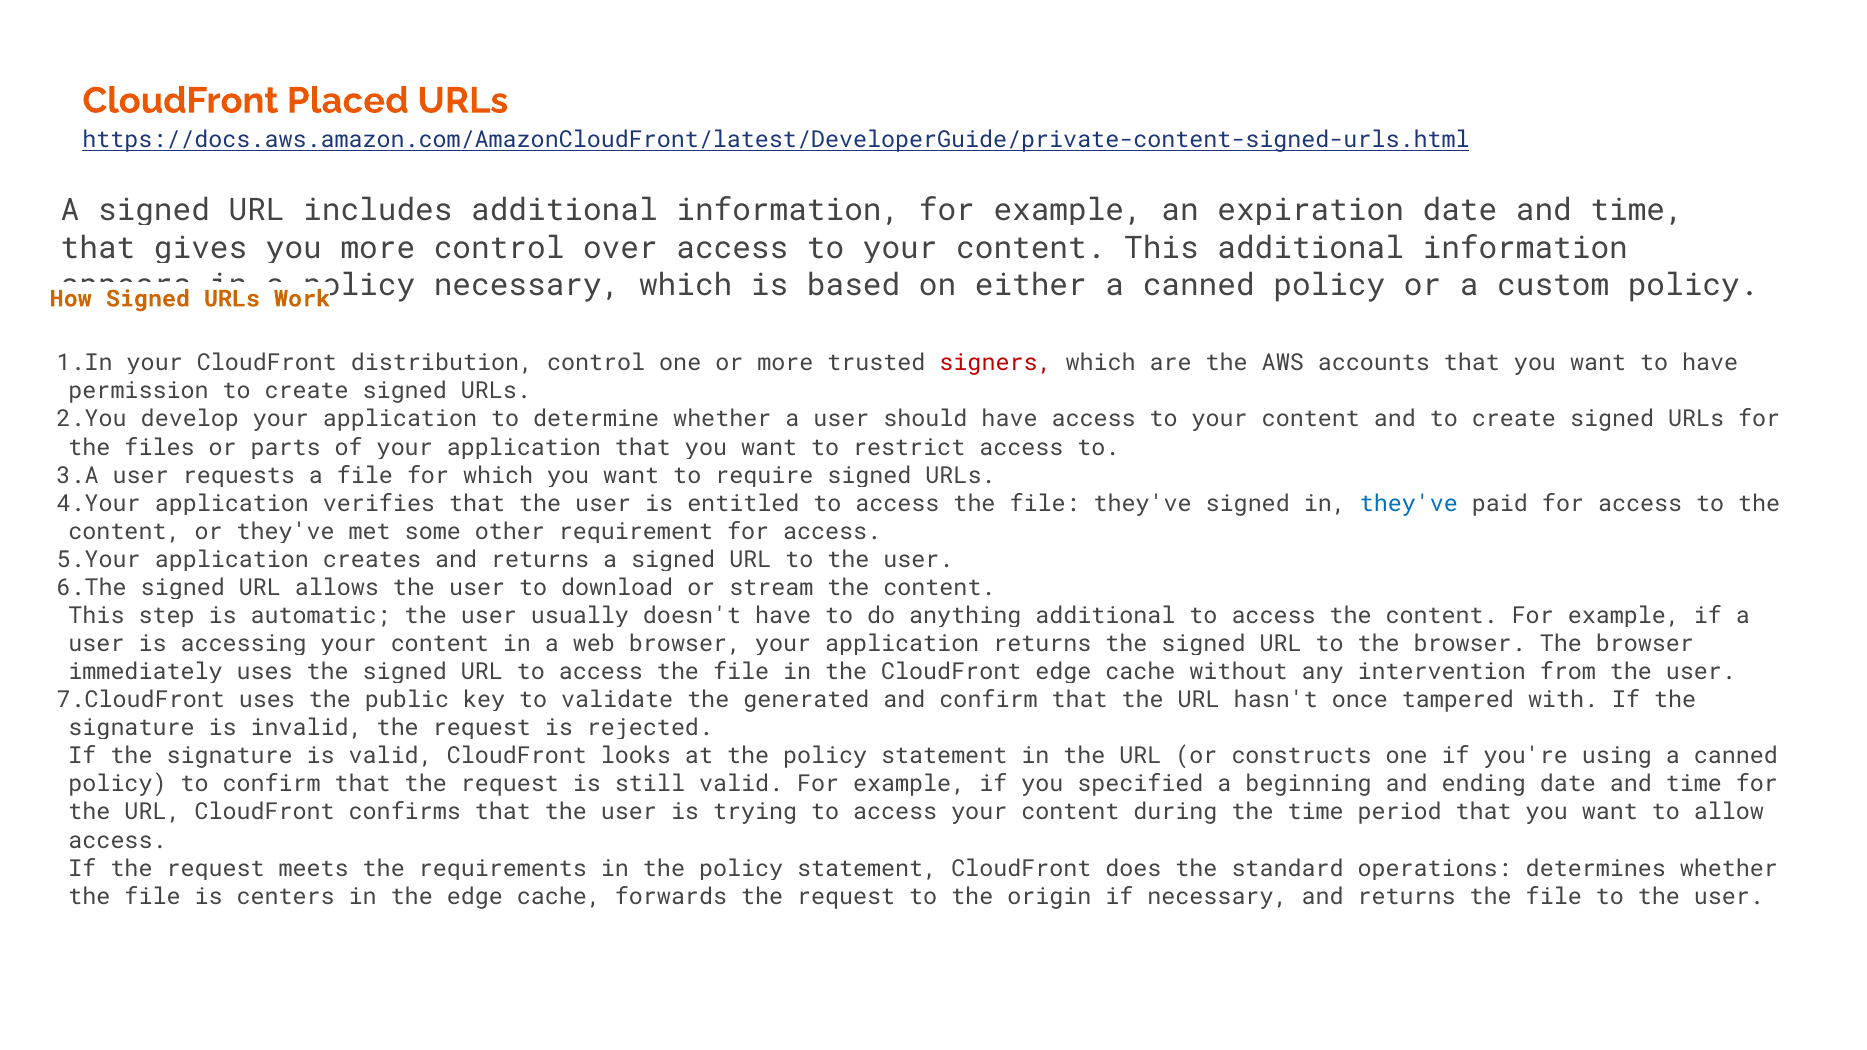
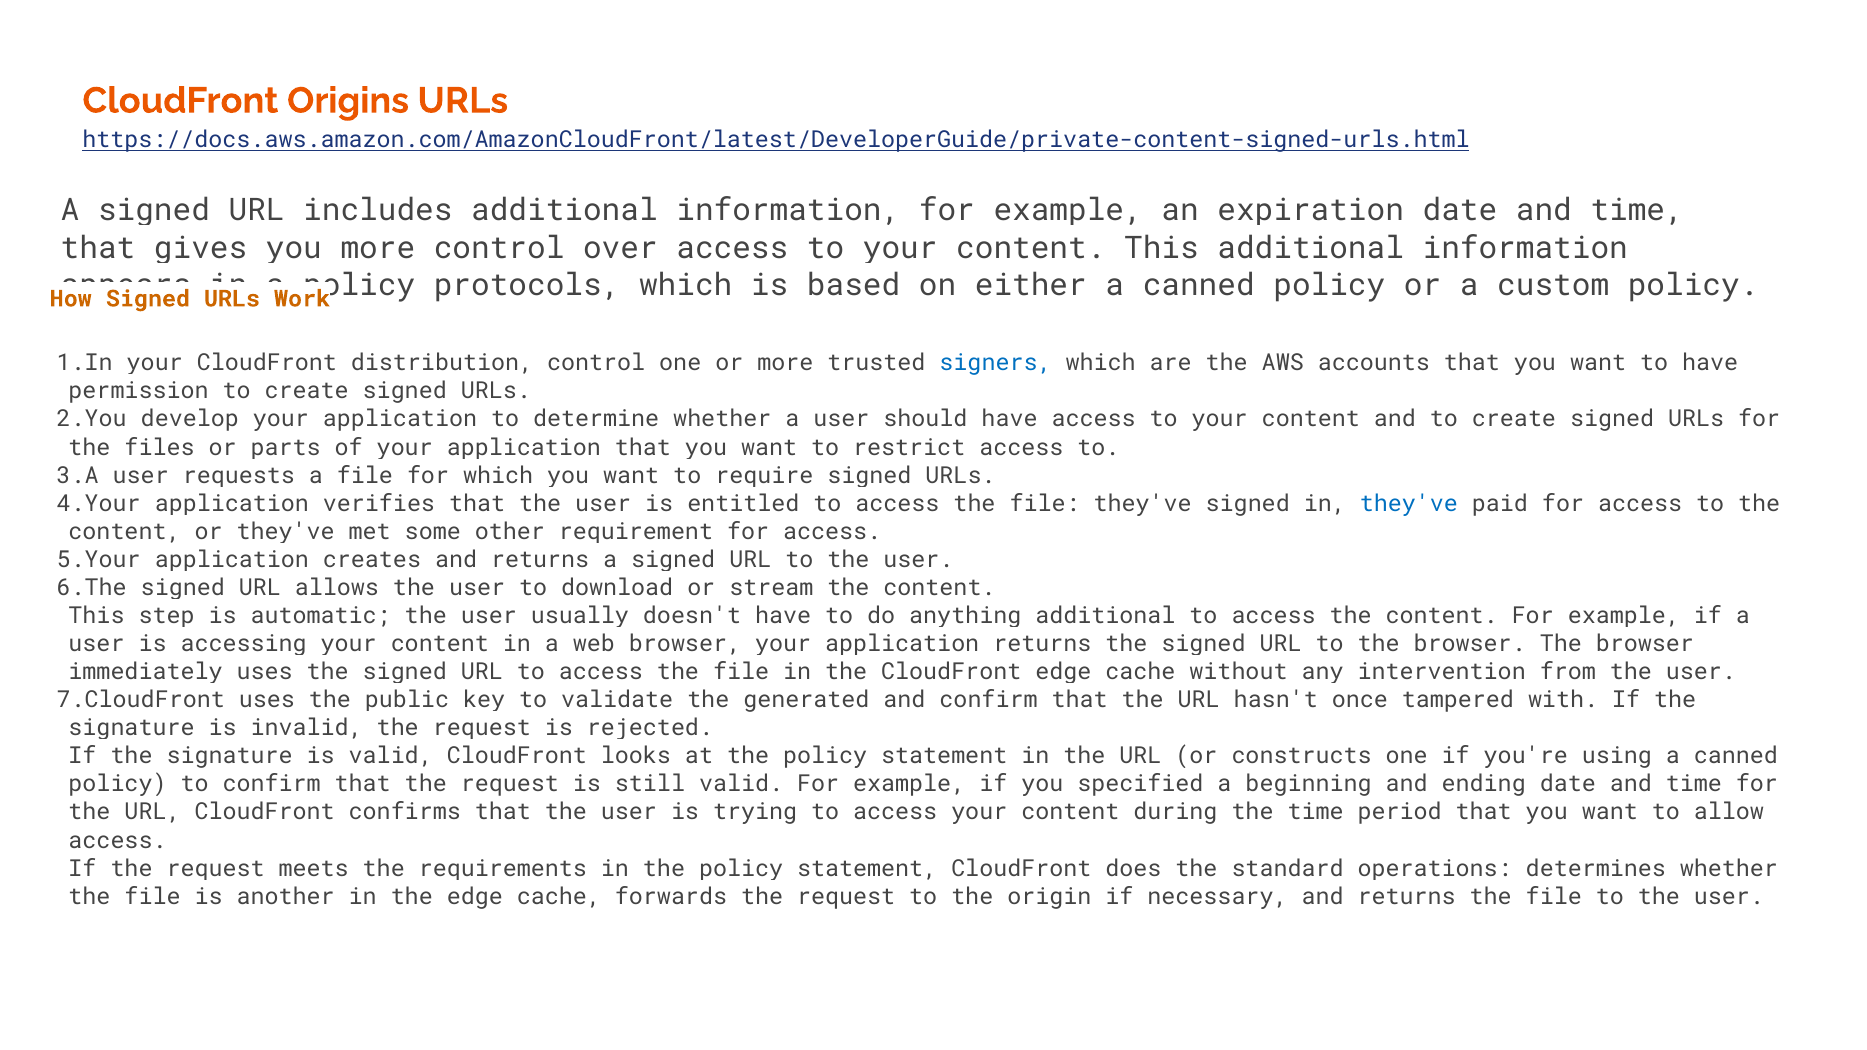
Placed: Placed -> Origins (348, 101)
necessary: necessary -> protocols (527, 285)
signers colour: red -> blue (996, 363)
centers: centers -> another (286, 897)
